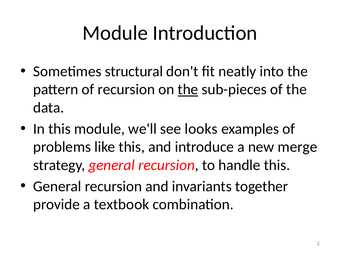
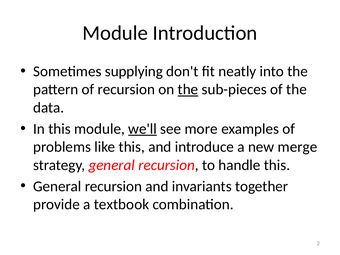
structural: structural -> supplying (134, 71)
we'll underline: none -> present (142, 129)
looks: looks -> more (201, 129)
